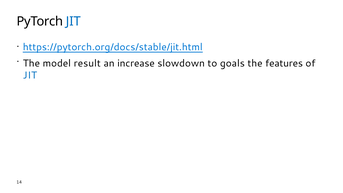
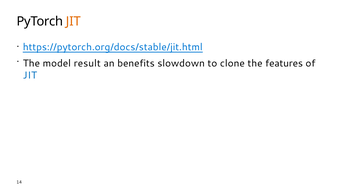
JIT colour: blue -> orange (73, 21)
increase: increase -> benefits (136, 63)
goals: goals -> clone (232, 63)
